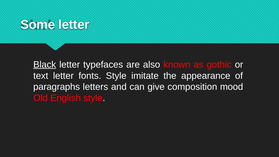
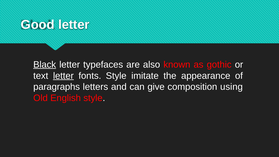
Some: Some -> Good (38, 25)
letter underline: none -> present (63, 76)
mood: mood -> using (231, 87)
